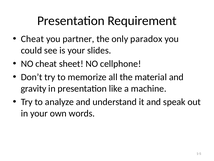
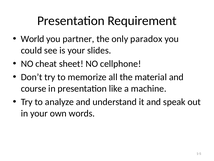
Cheat: Cheat -> World (33, 39)
gravity: gravity -> course (34, 88)
